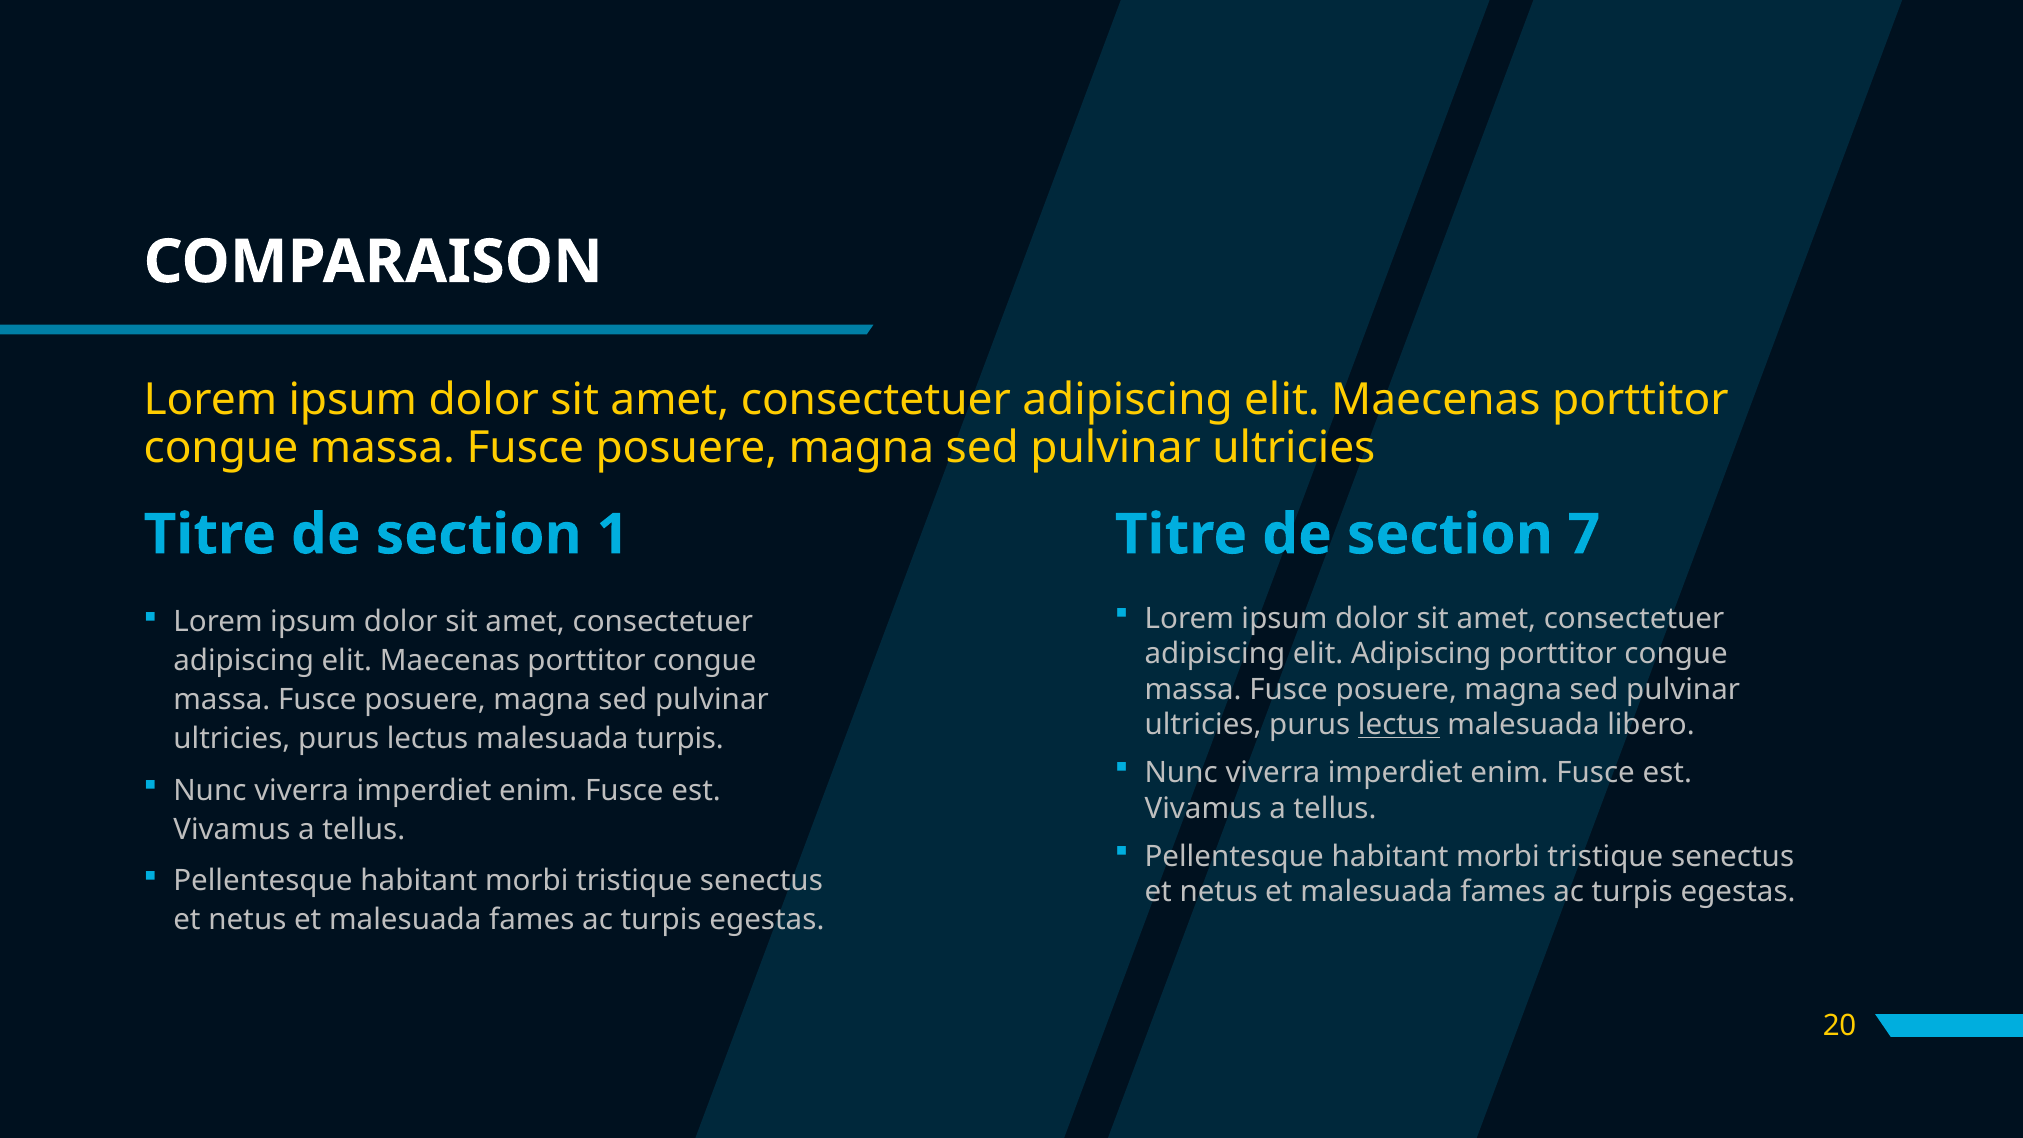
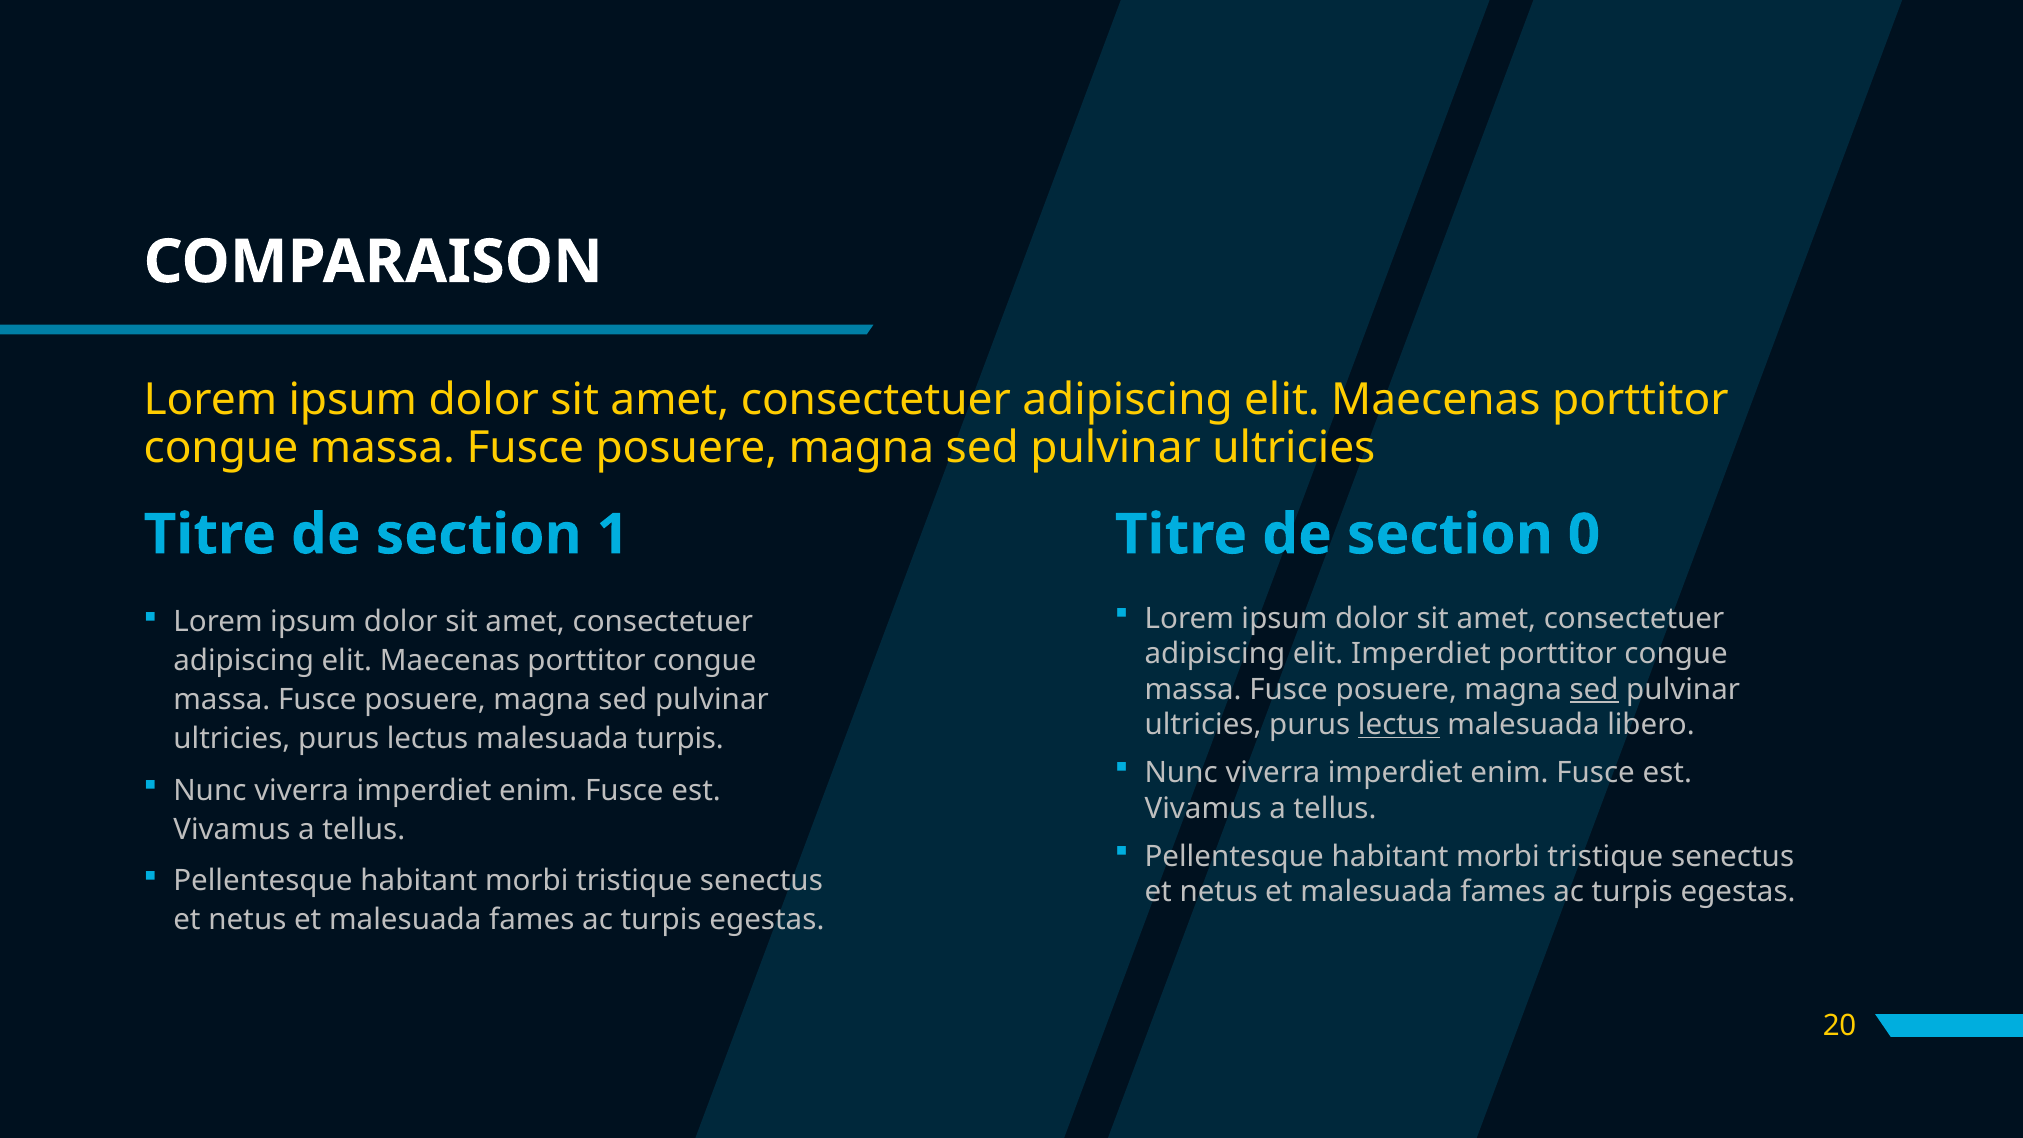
7: 7 -> 0 (1584, 535)
elit Adipiscing: Adipiscing -> Imperdiet (1421, 654)
sed underline: none -> present (1594, 689)
